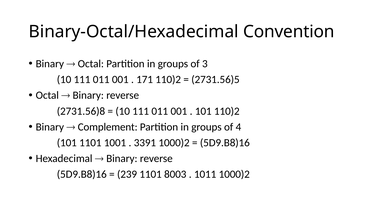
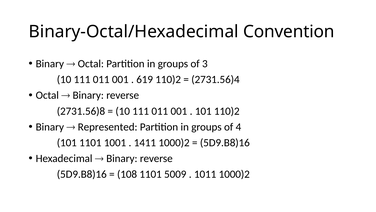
171: 171 -> 619 (145, 79)
2731.56)5: 2731.56)5 -> 2731.56)4 (215, 79)
Complement: Complement -> Represented (108, 127)
3391: 3391 -> 1411 (145, 142)
239: 239 -> 108 (127, 174)
8003: 8003 -> 5009 (175, 174)
